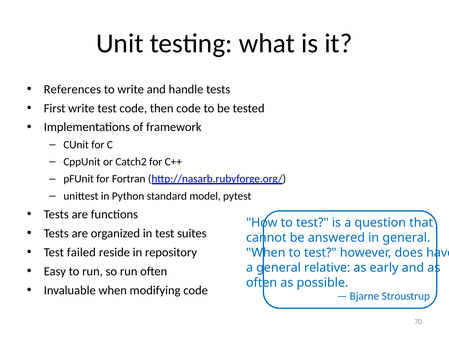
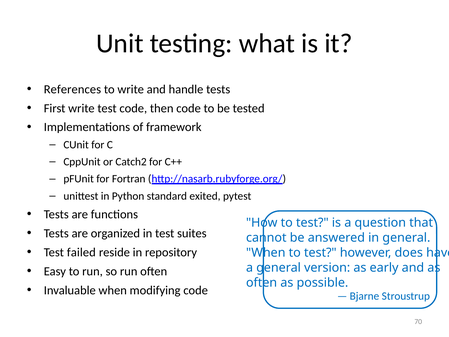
model: model -> exited (205, 196)
relative: relative -> version (327, 268)
